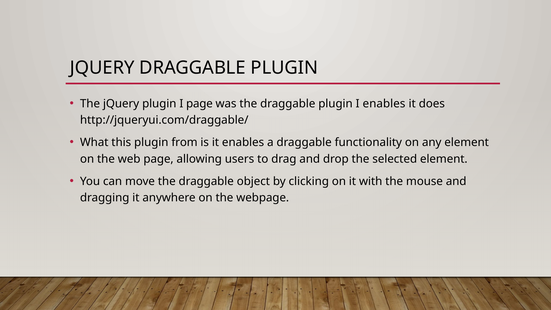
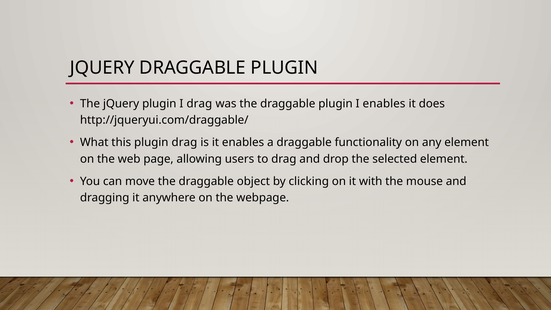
I page: page -> drag (199, 104)
plugin from: from -> drag (184, 142)
